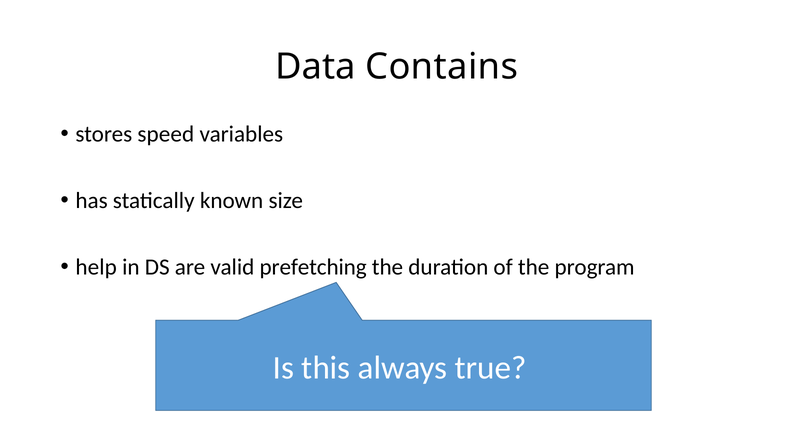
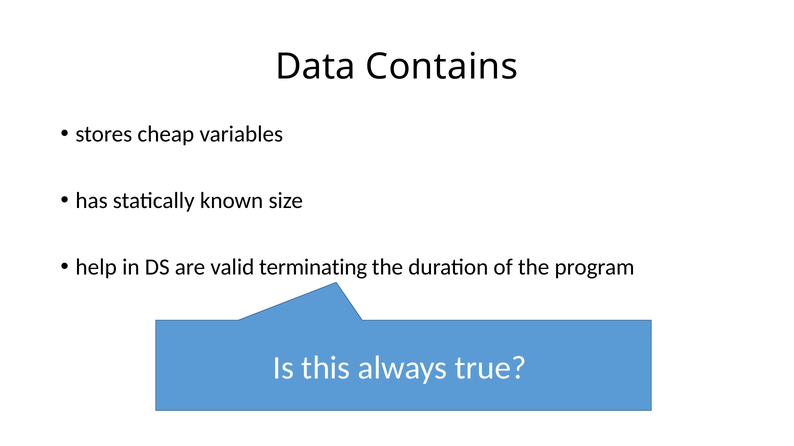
speed: speed -> cheap (166, 134)
prefetching: prefetching -> terminating (313, 267)
